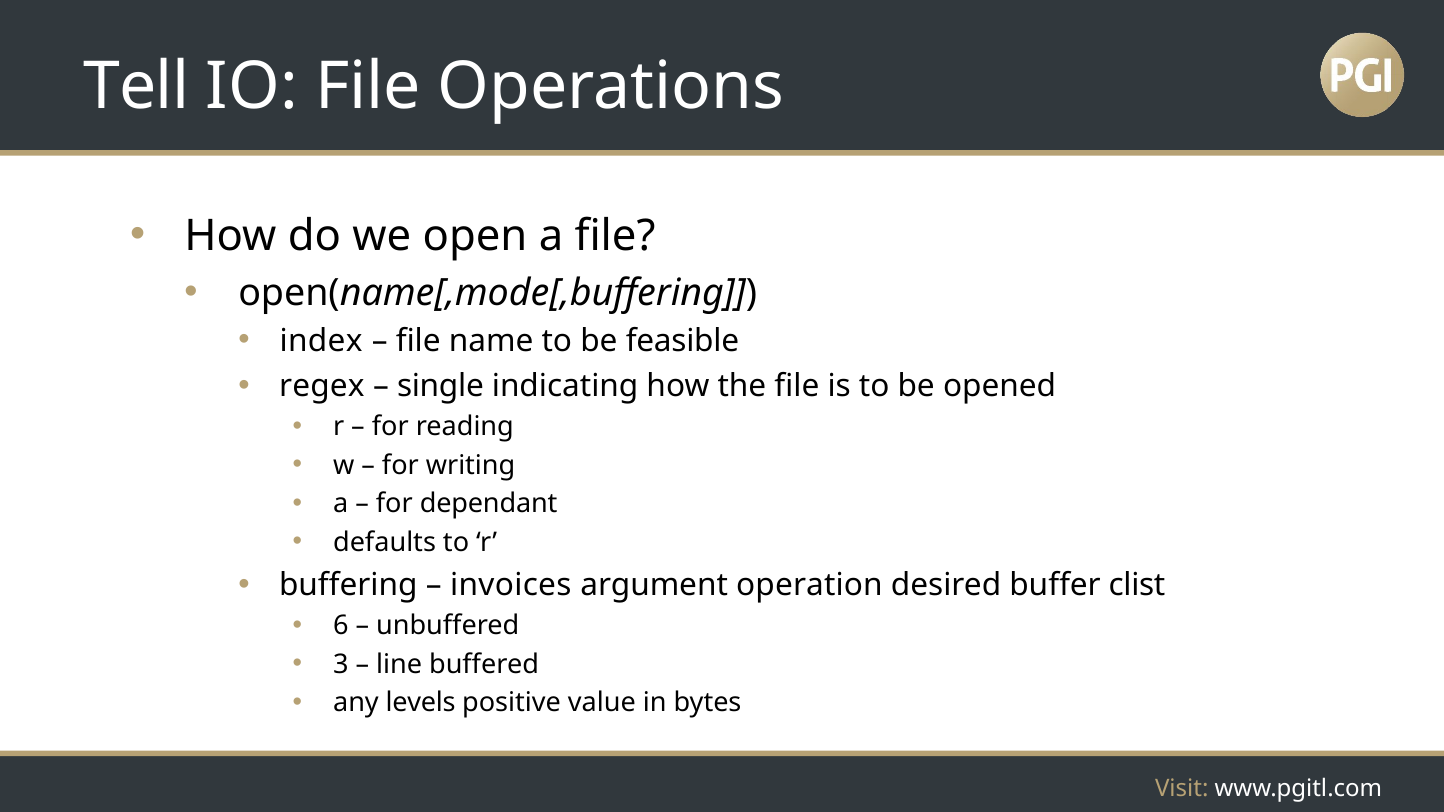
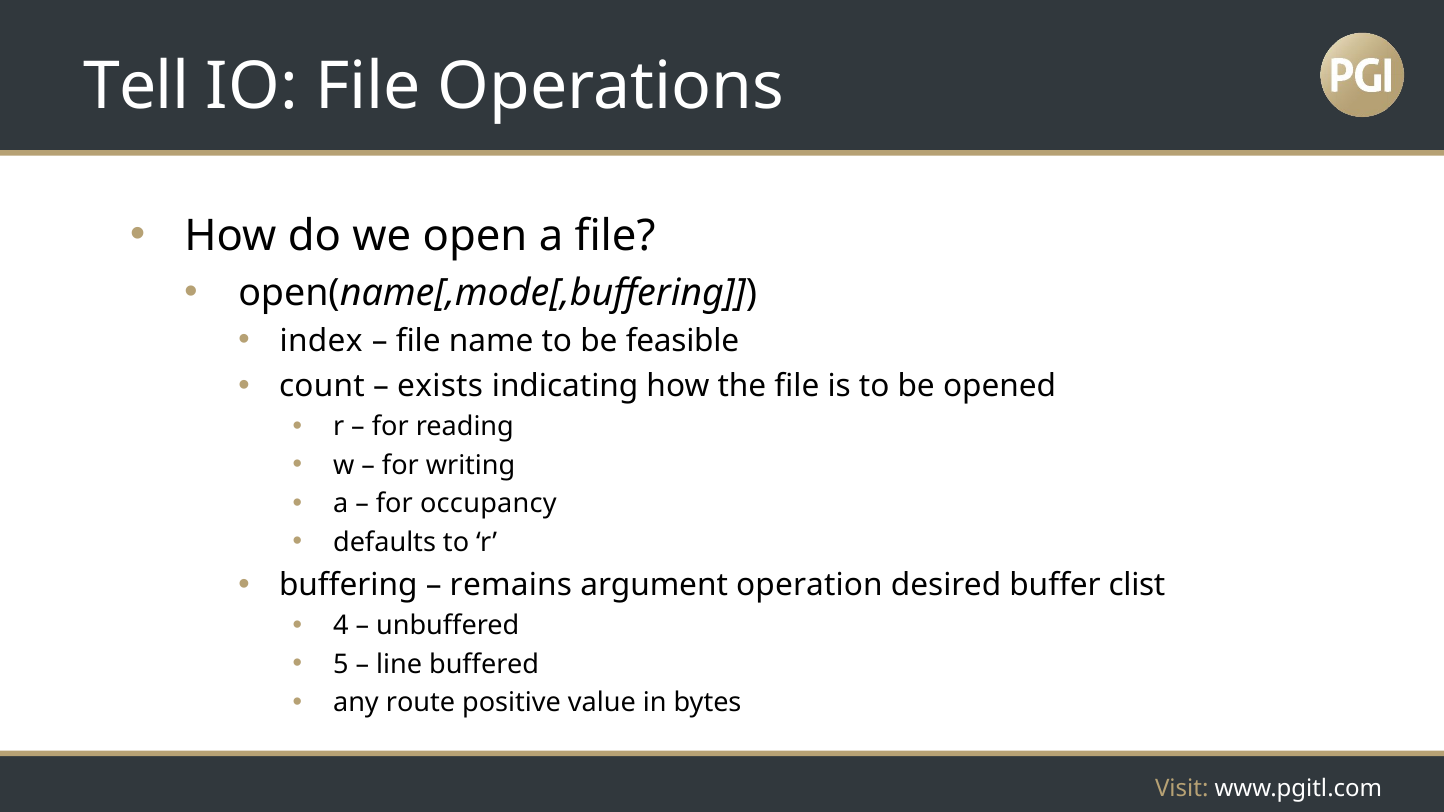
regex: regex -> count (322, 386)
single: single -> exists (440, 386)
dependant: dependant -> occupancy (488, 504)
invoices: invoices -> remains (511, 585)
6: 6 -> 4 (341, 626)
3: 3 -> 5 (341, 665)
levels: levels -> route (421, 703)
